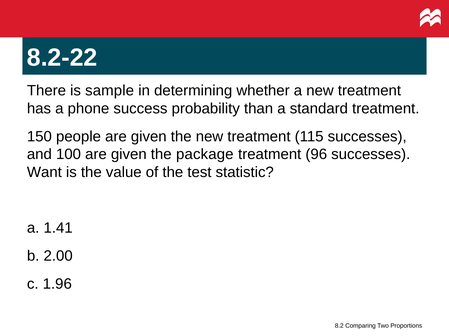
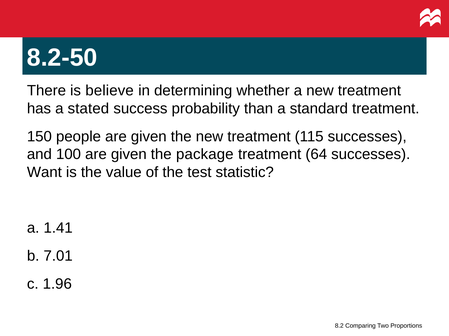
8.2-22: 8.2-22 -> 8.2-50 (62, 58)
sample: sample -> believe (110, 91)
phone: phone -> stated (88, 109)
96: 96 -> 64 (316, 155)
2.00: 2.00 -> 7.01 (58, 256)
